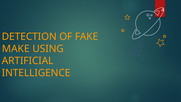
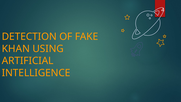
MAKE: MAKE -> KHAN (16, 49)
